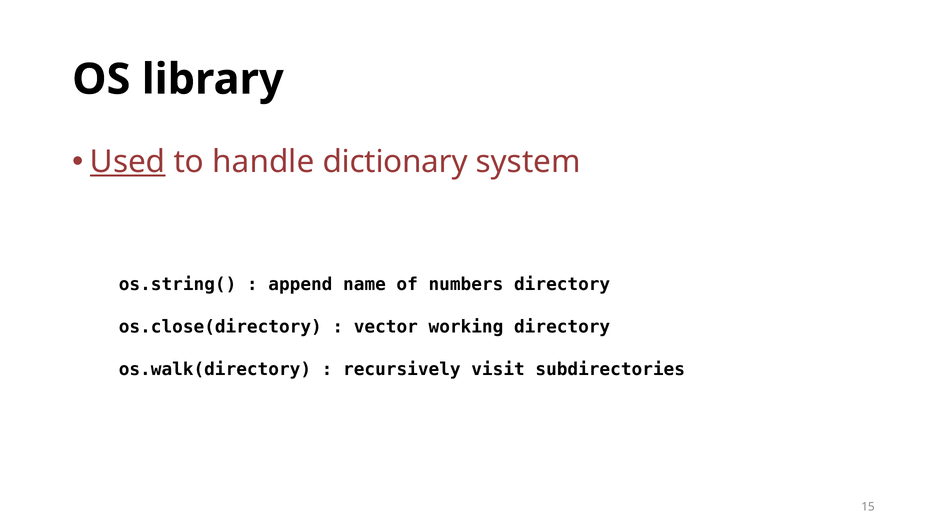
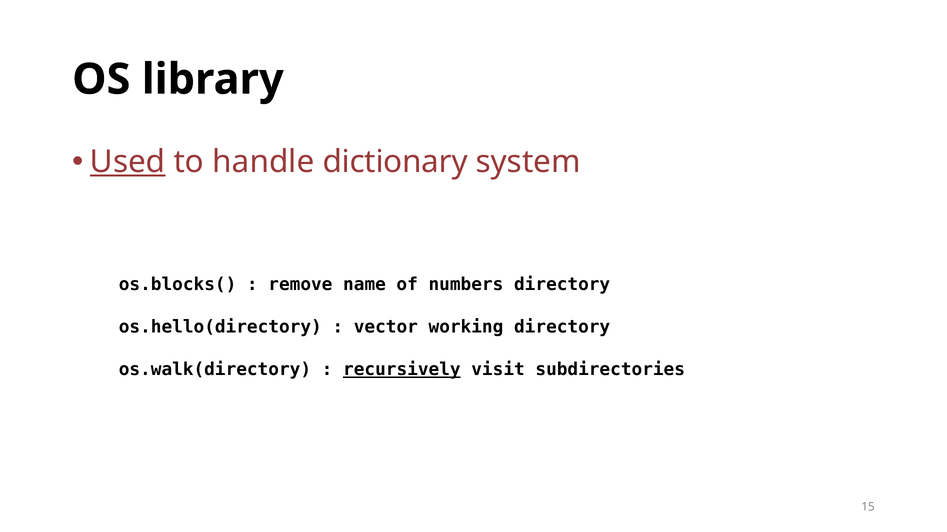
os.string(: os.string( -> os.blocks( (178, 285)
append: append -> remove (300, 285)
os.close(directory: os.close(directory -> os.hello(directory (220, 327)
recursively underline: none -> present (402, 370)
